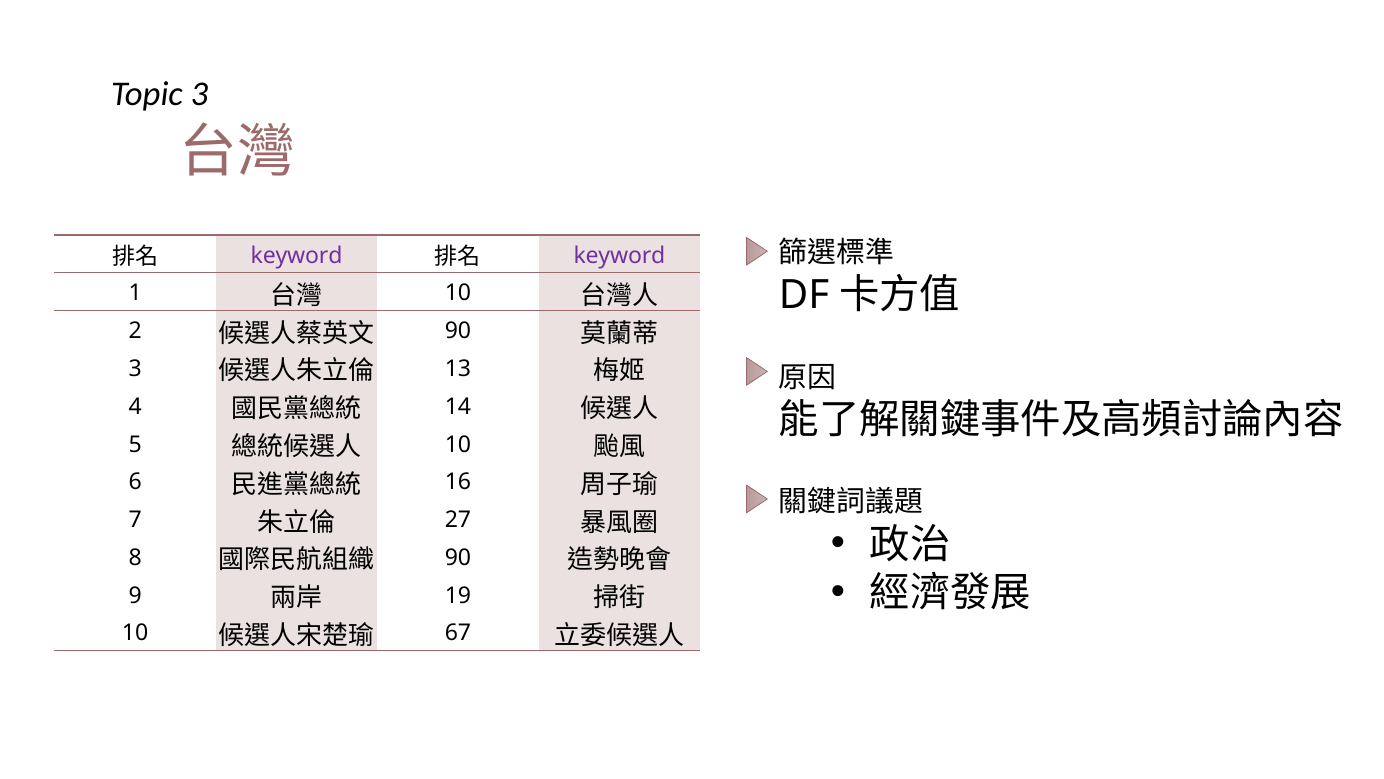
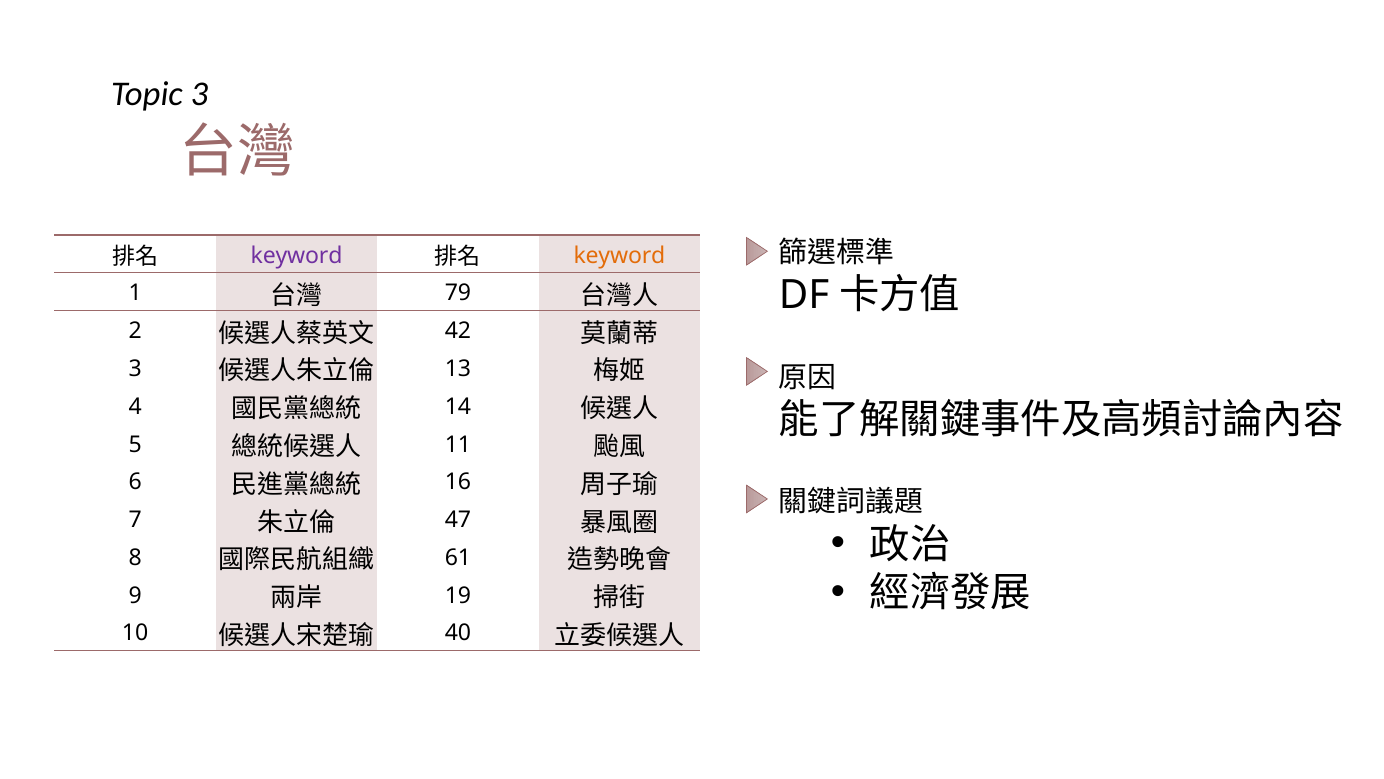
keyword colour: purple -> orange (619, 255)
10: 10 -> 79 (458, 293)
90: 90 -> 42 (458, 331)
10: 10 -> 11 (458, 444)
27: 27 -> 47 (458, 520)
90: 90 -> 61 (458, 557)
67: 67 -> 40 (458, 633)
